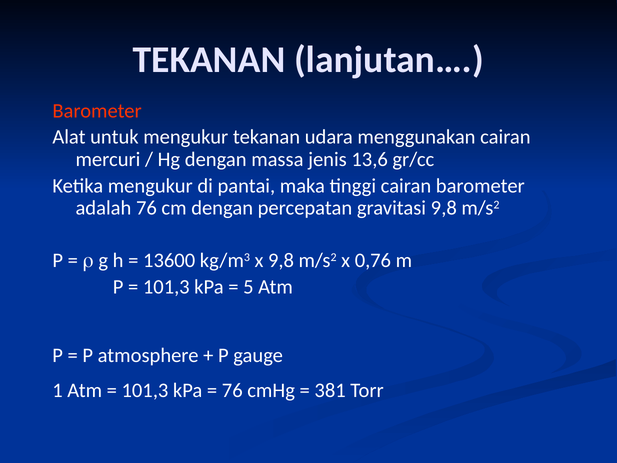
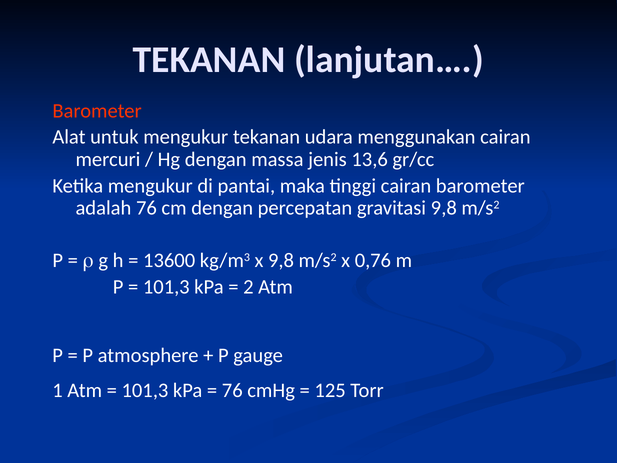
5: 5 -> 2 (248, 287)
381: 381 -> 125 (330, 390)
